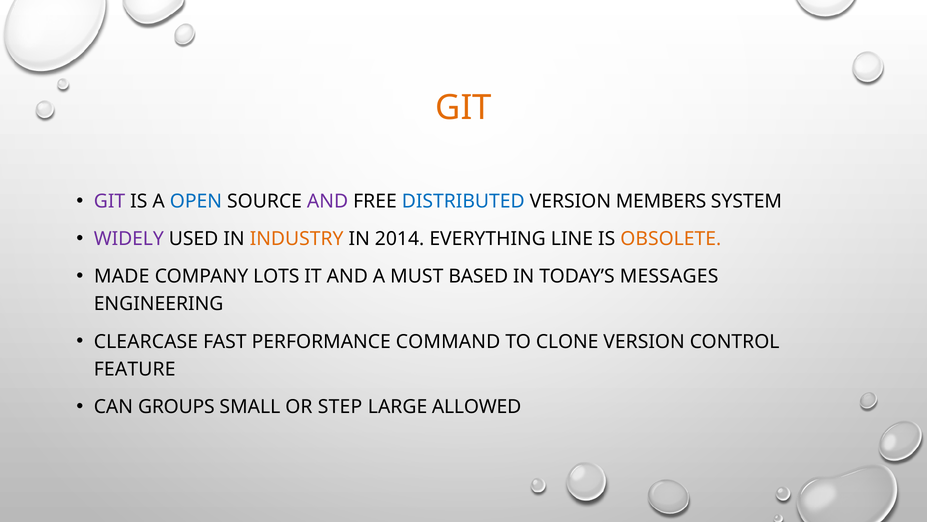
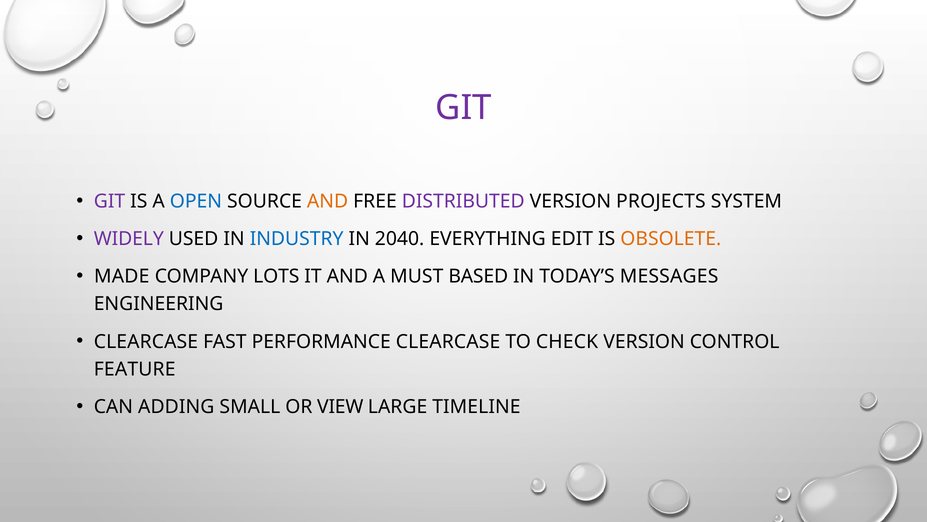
GIT colour: orange -> purple (464, 107)
AND colour: purple -> orange (328, 201)
DISTRIBUTED colour: blue -> purple (463, 201)
MEMBERS: MEMBERS -> PROJECTS (661, 201)
INDUSTRY colour: orange -> blue (297, 238)
2014: 2014 -> 2040 (400, 238)
LINE: LINE -> EDIT (572, 238)
PERFORMANCE COMMAND: COMMAND -> CLEARCASE (448, 341)
CLONE: CLONE -> CHECK (567, 341)
GROUPS: GROUPS -> ADDING (176, 407)
STEP: STEP -> VIEW (340, 407)
ALLOWED: ALLOWED -> TIMELINE (476, 407)
